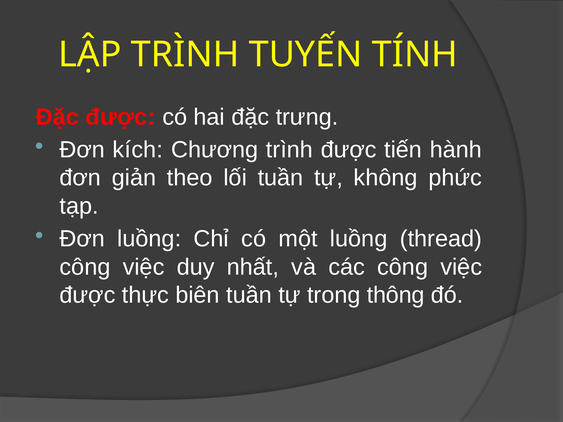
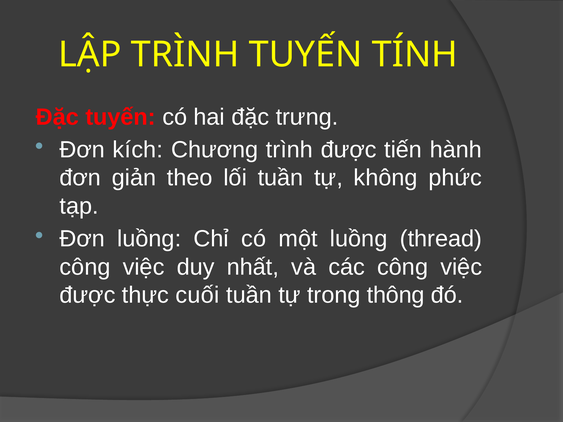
Đặc được: được -> tuyến (121, 117)
biên: biên -> cuối (197, 295)
